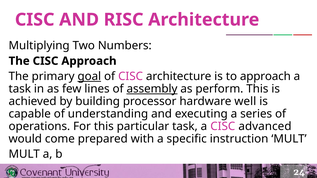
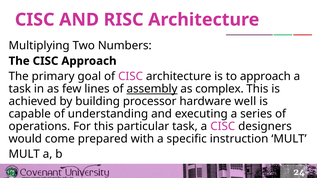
goal underline: present -> none (89, 77)
perform: perform -> complex (219, 89)
advanced: advanced -> designers (265, 126)
